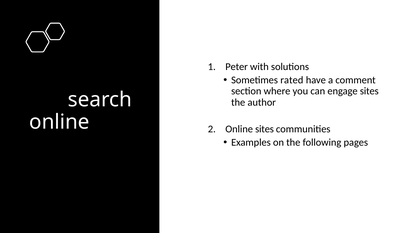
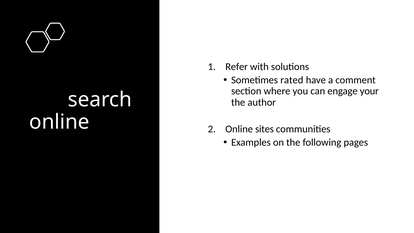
Peter: Peter -> Refer (237, 67)
engage sites: sites -> your (369, 91)
